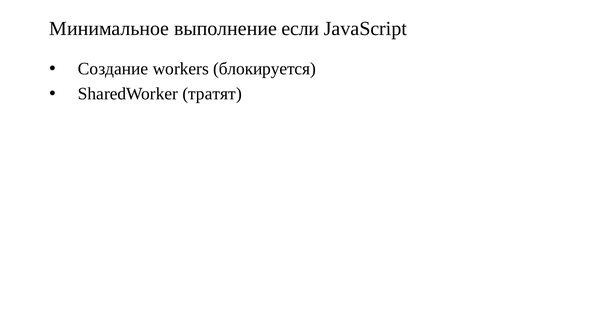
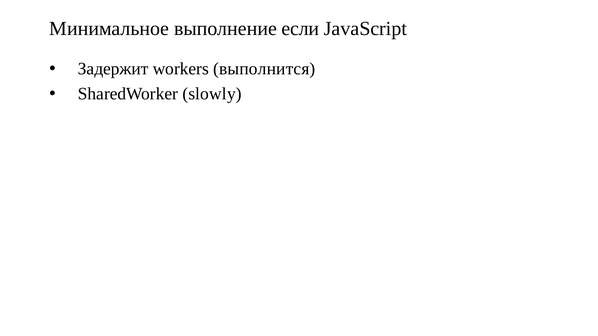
Создание: Создание -> Задержит (113, 69)
блокируется: блокируется -> выполнится (264, 69)
тратят: тратят -> slowly (212, 94)
